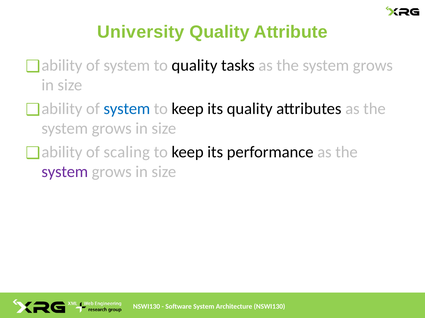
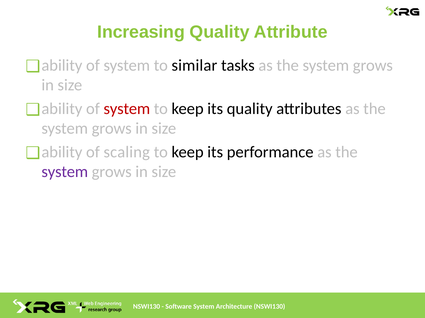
University: University -> Increasing (141, 32)
to quality: quality -> similar (194, 66)
system colour: blue -> red (127, 109)
